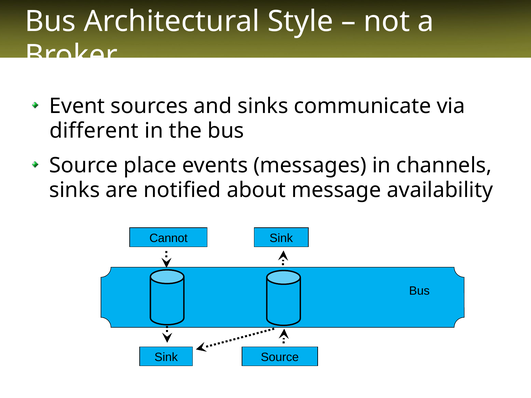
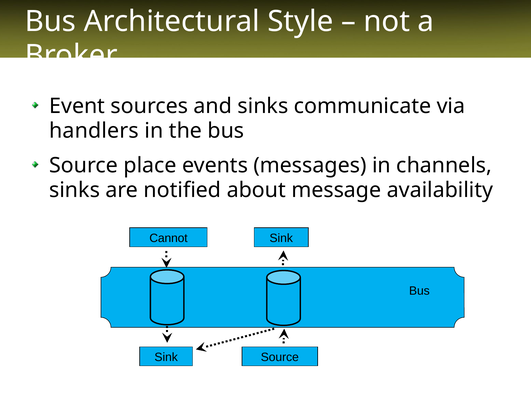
different: different -> handlers (94, 131)
